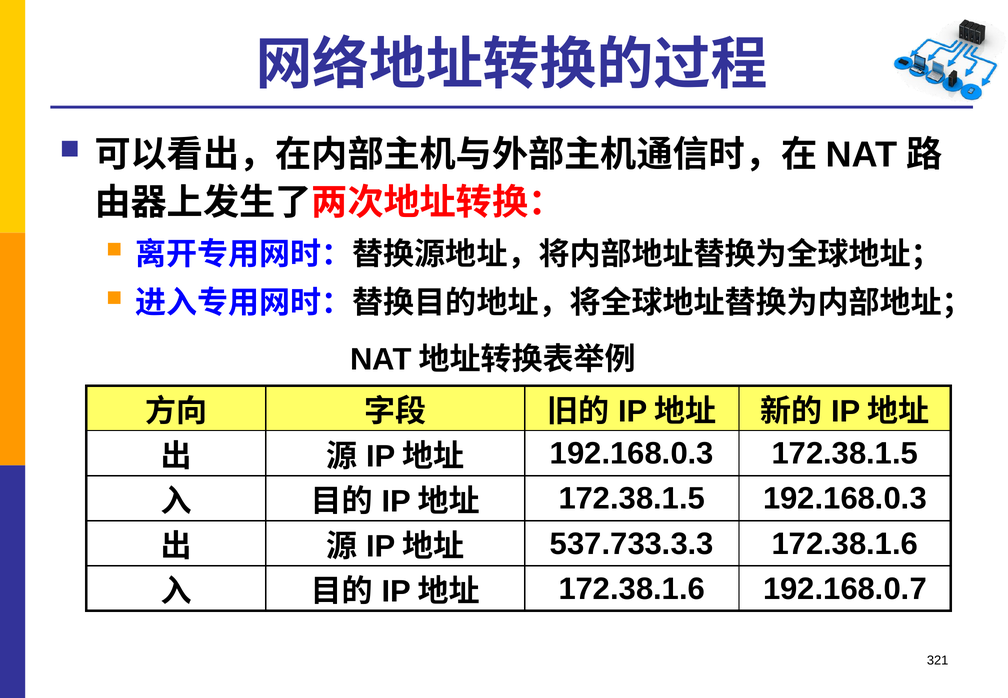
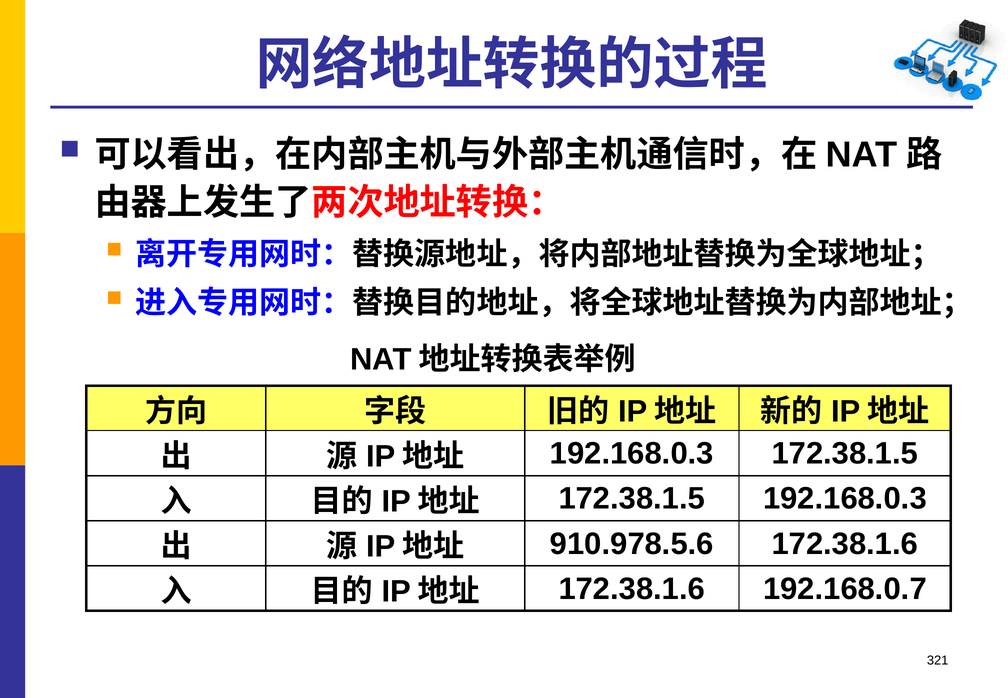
537.733.3.3: 537.733.3.3 -> 910.978.5.6 (632, 544)
